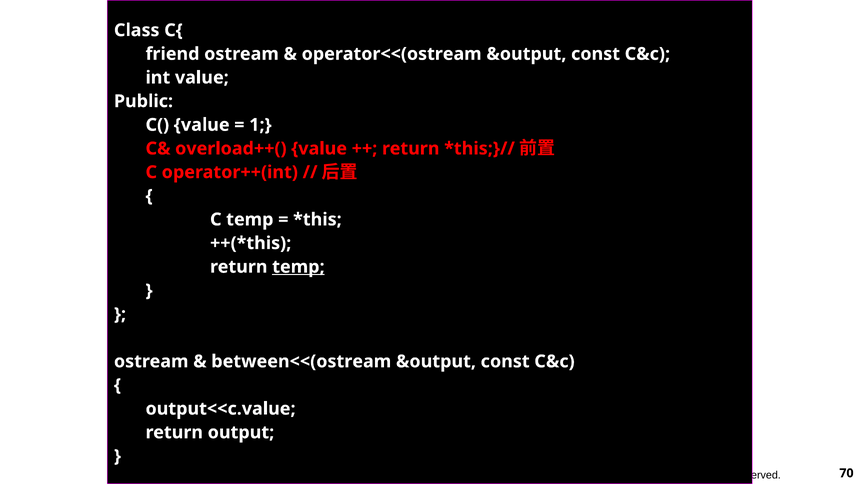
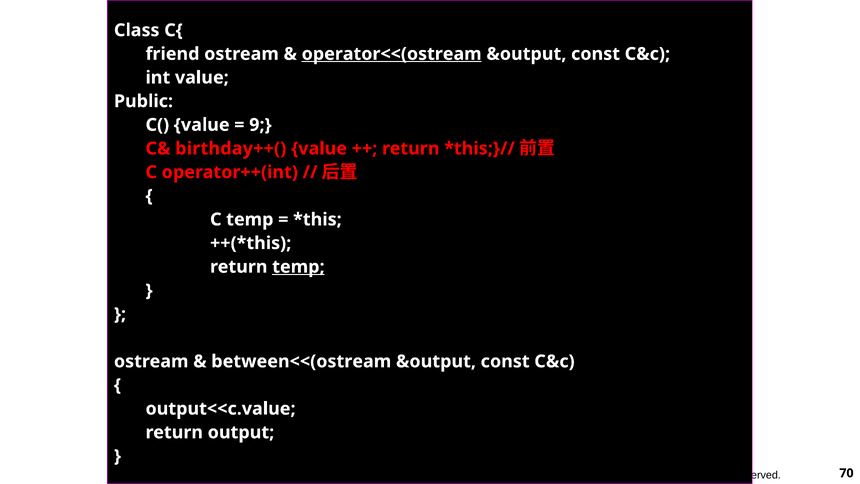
operator<<(ostream underline: none -> present (392, 54)
1: 1 -> 9 (260, 125)
overload++(: overload++( -> birthday++( (231, 148)
